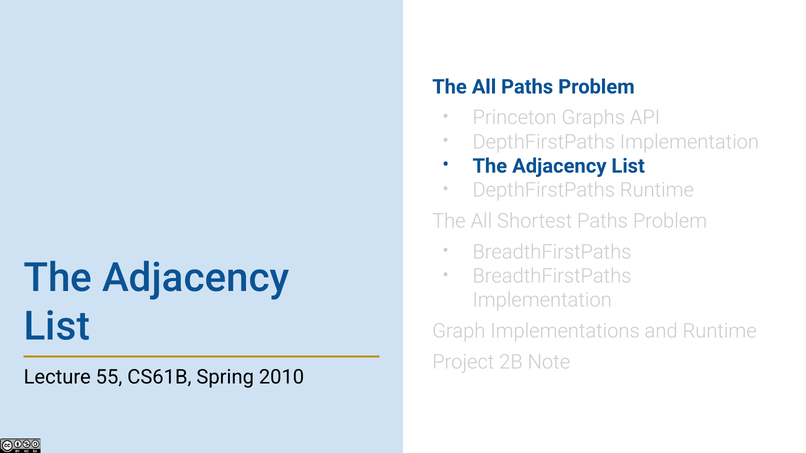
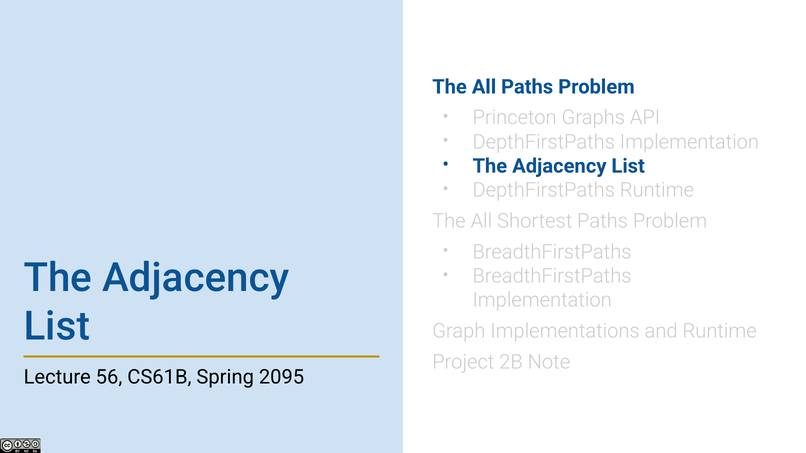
55: 55 -> 56 (109, 377)
2010: 2010 -> 2095 (282, 377)
